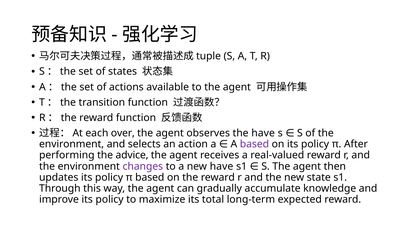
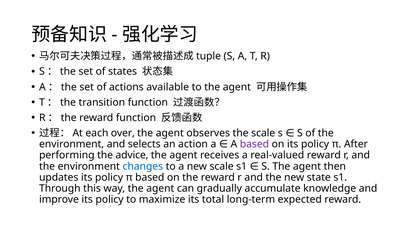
the have: have -> scale (263, 133)
changes colour: purple -> blue (143, 167)
new have: have -> scale (222, 167)
